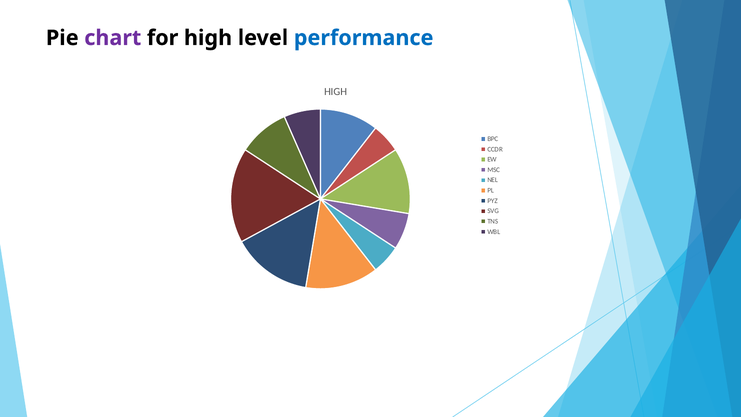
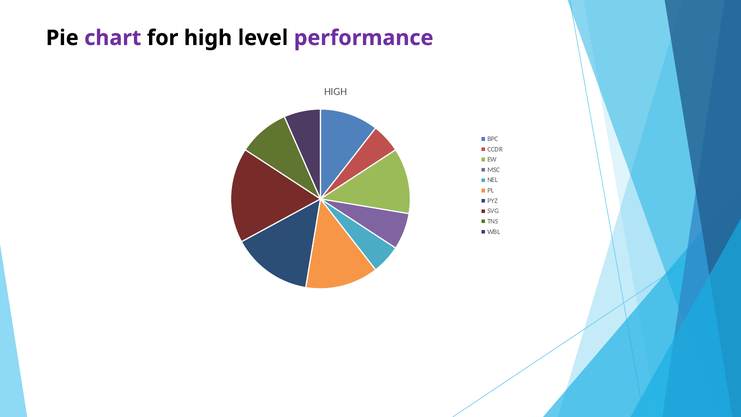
performance colour: blue -> purple (364, 38)
